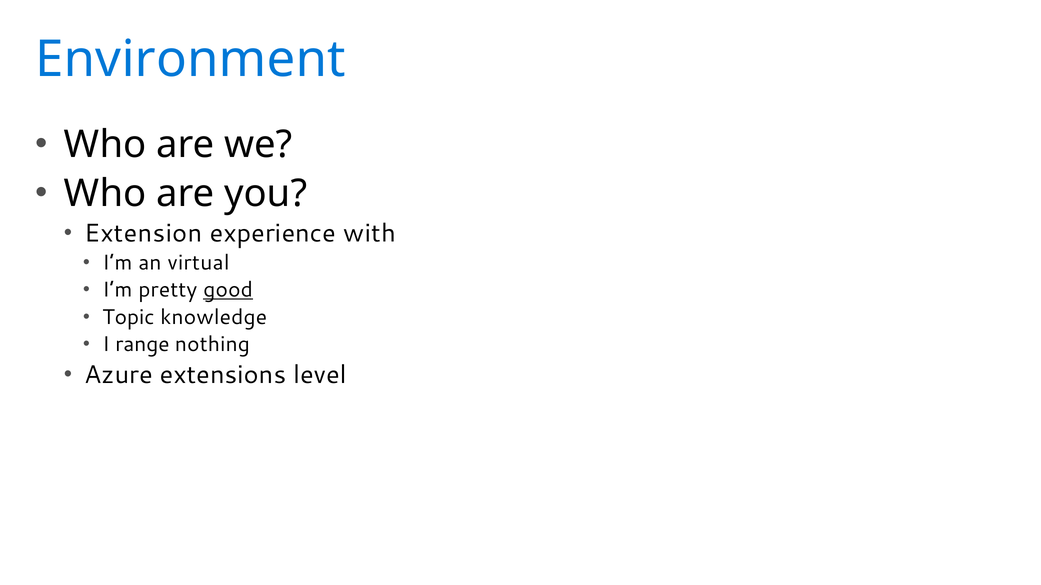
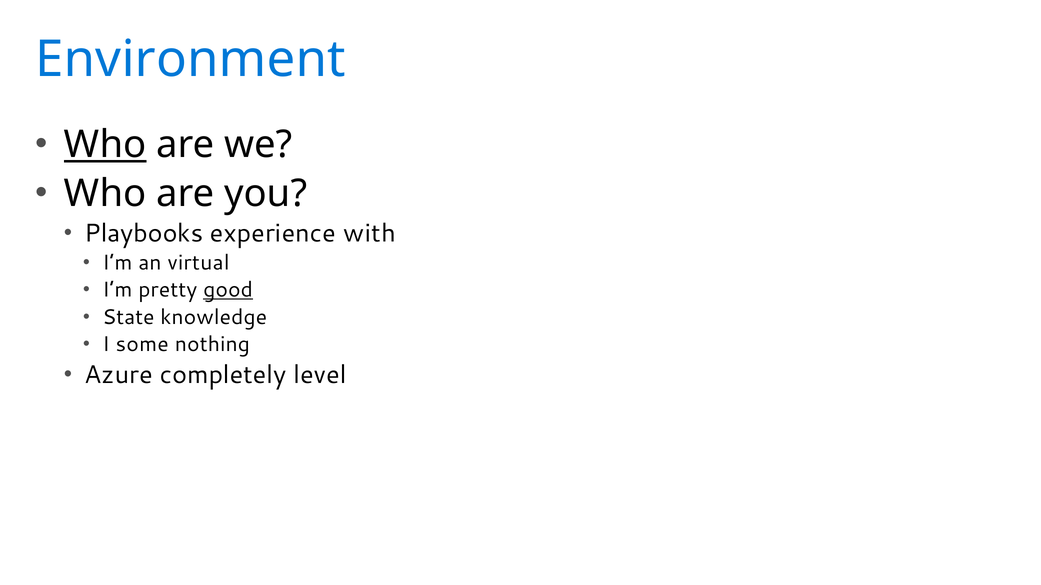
Who underline: none -> present (105, 145)
Extension: Extension -> Playbooks (144, 233)
Topic: Topic -> State (128, 317)
range: range -> some (142, 345)
extensions: extensions -> completely (223, 375)
